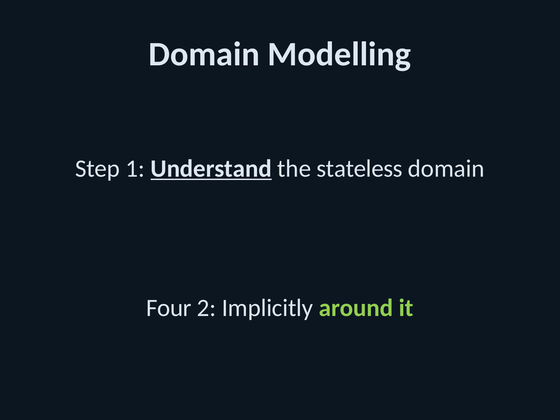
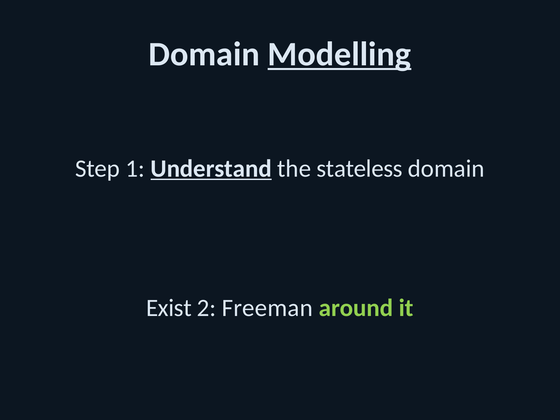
Modelling underline: none -> present (339, 54)
Four: Four -> Exist (169, 308)
Implicitly: Implicitly -> Freeman (267, 308)
